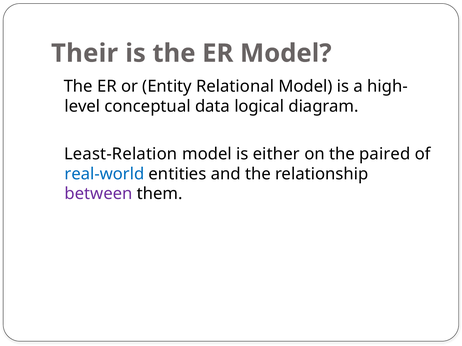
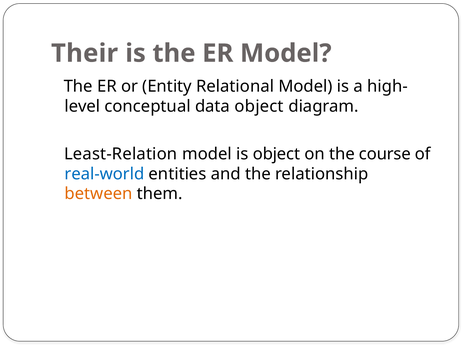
data logical: logical -> object (259, 107)
is either: either -> object (276, 154)
paired: paired -> course (385, 154)
between colour: purple -> orange (99, 194)
